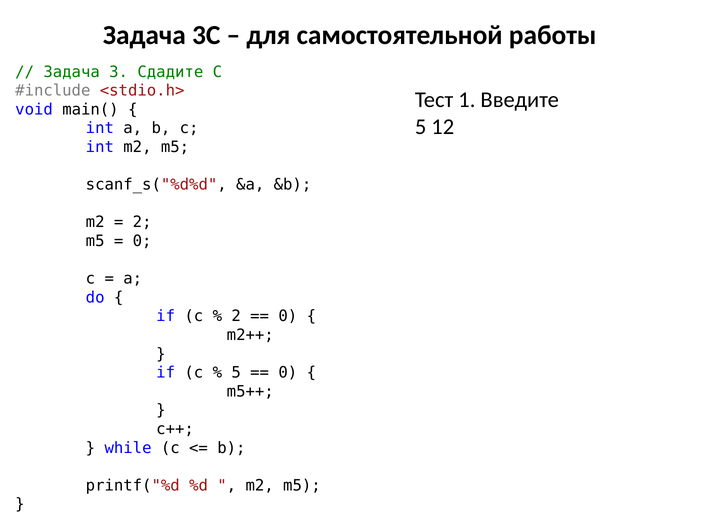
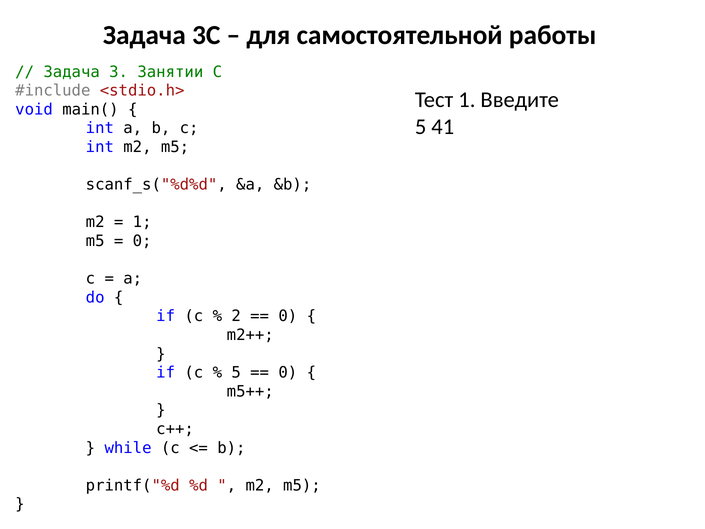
Сдадите: Сдадите -> Занятии (170, 72)
12: 12 -> 41 (443, 127)
2: 2 -> 1 (142, 222)
